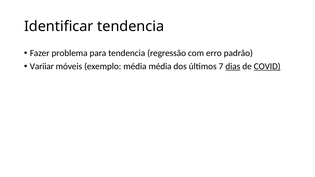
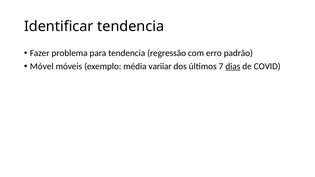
Variiar: Variiar -> Móvel (42, 66)
média média: média -> variiar (160, 66)
COVID underline: present -> none (267, 66)
